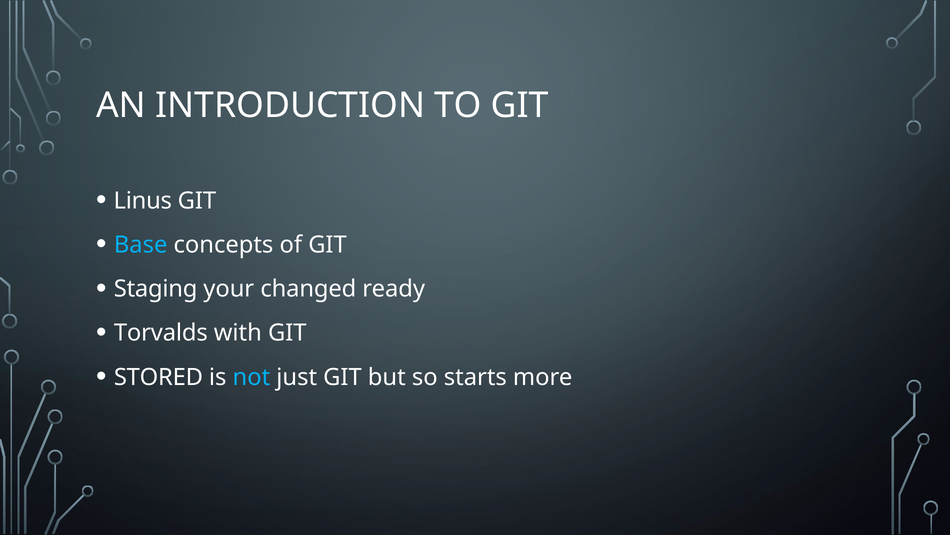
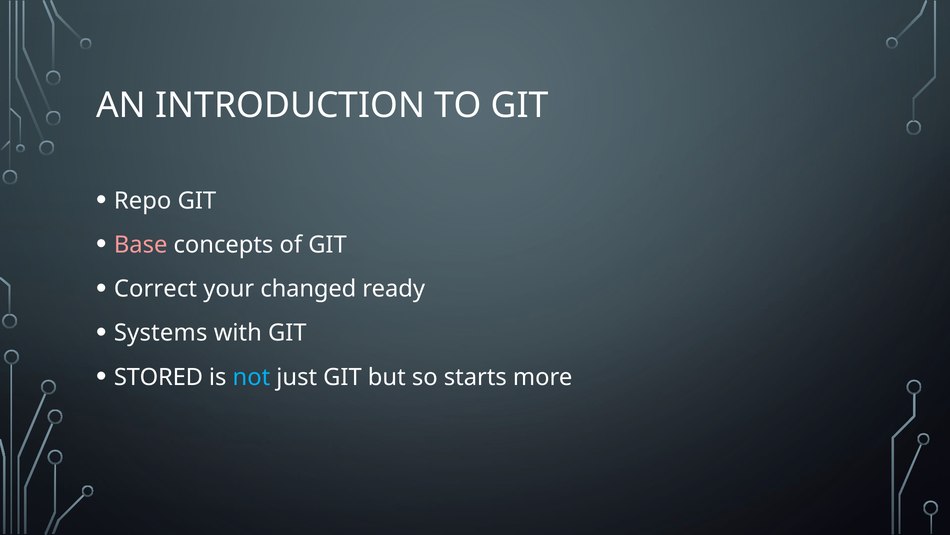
Linus: Linus -> Repo (143, 200)
Base colour: light blue -> pink (141, 245)
Staging: Staging -> Correct (155, 289)
Torvalds: Torvalds -> Systems (161, 333)
